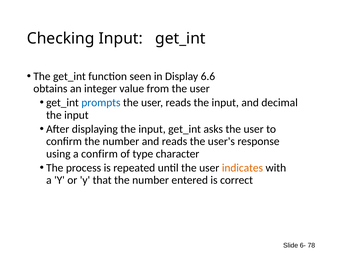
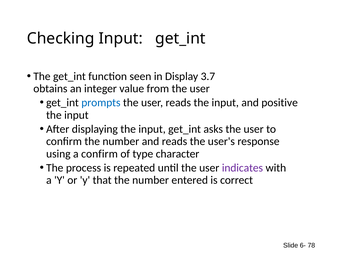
6.6: 6.6 -> 3.7 (208, 76)
decimal: decimal -> positive (280, 102)
indicates colour: orange -> purple (242, 168)
